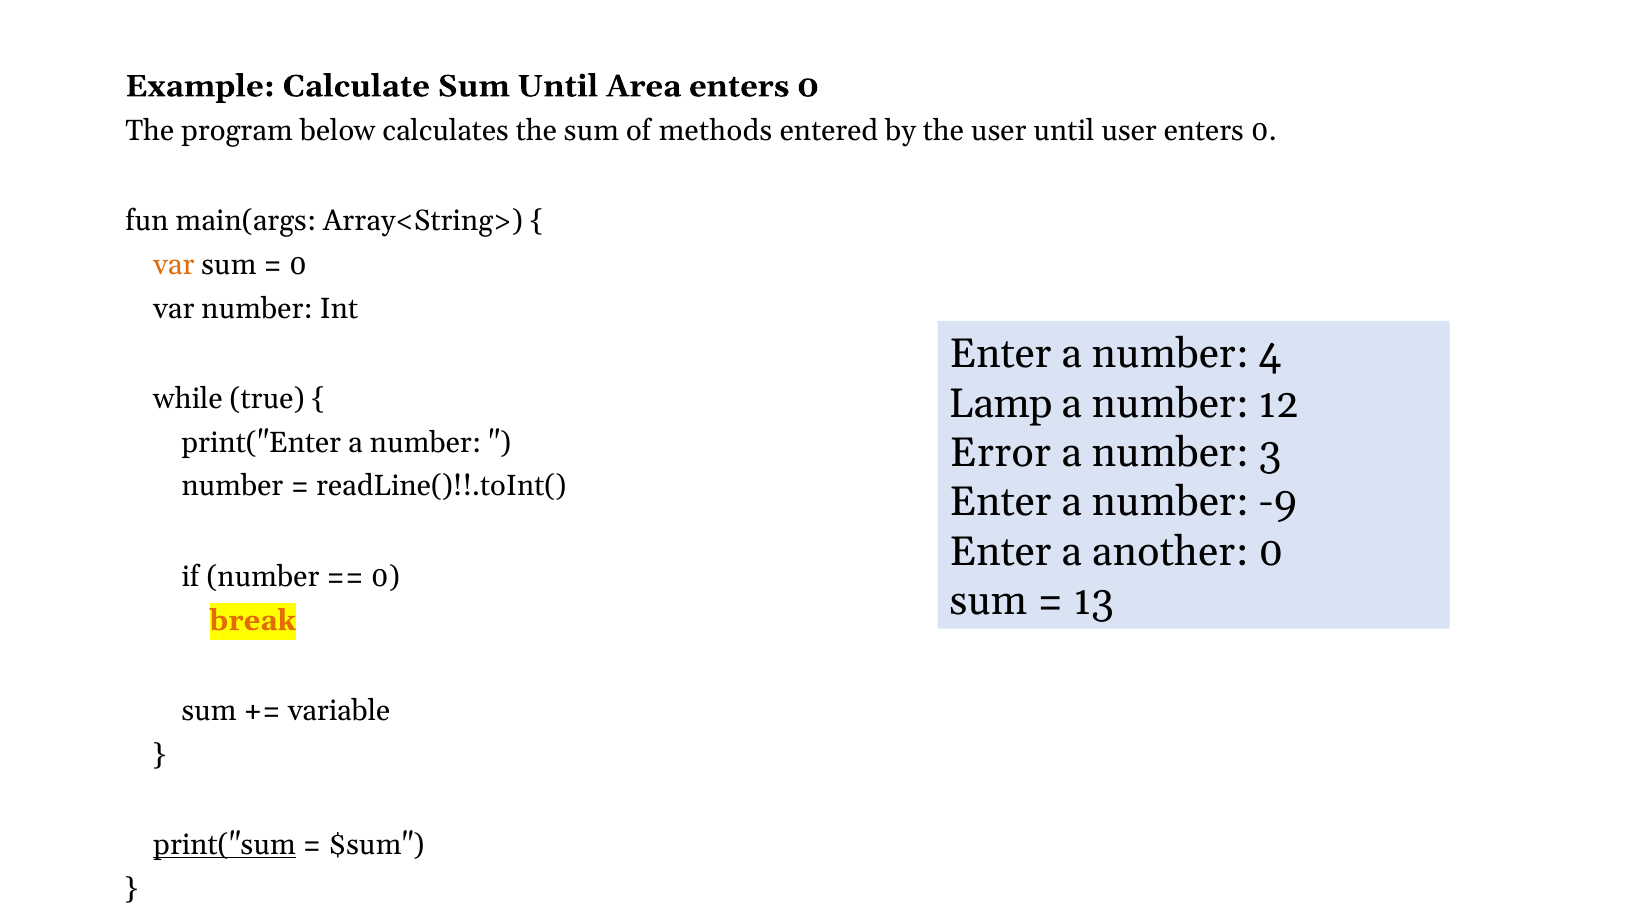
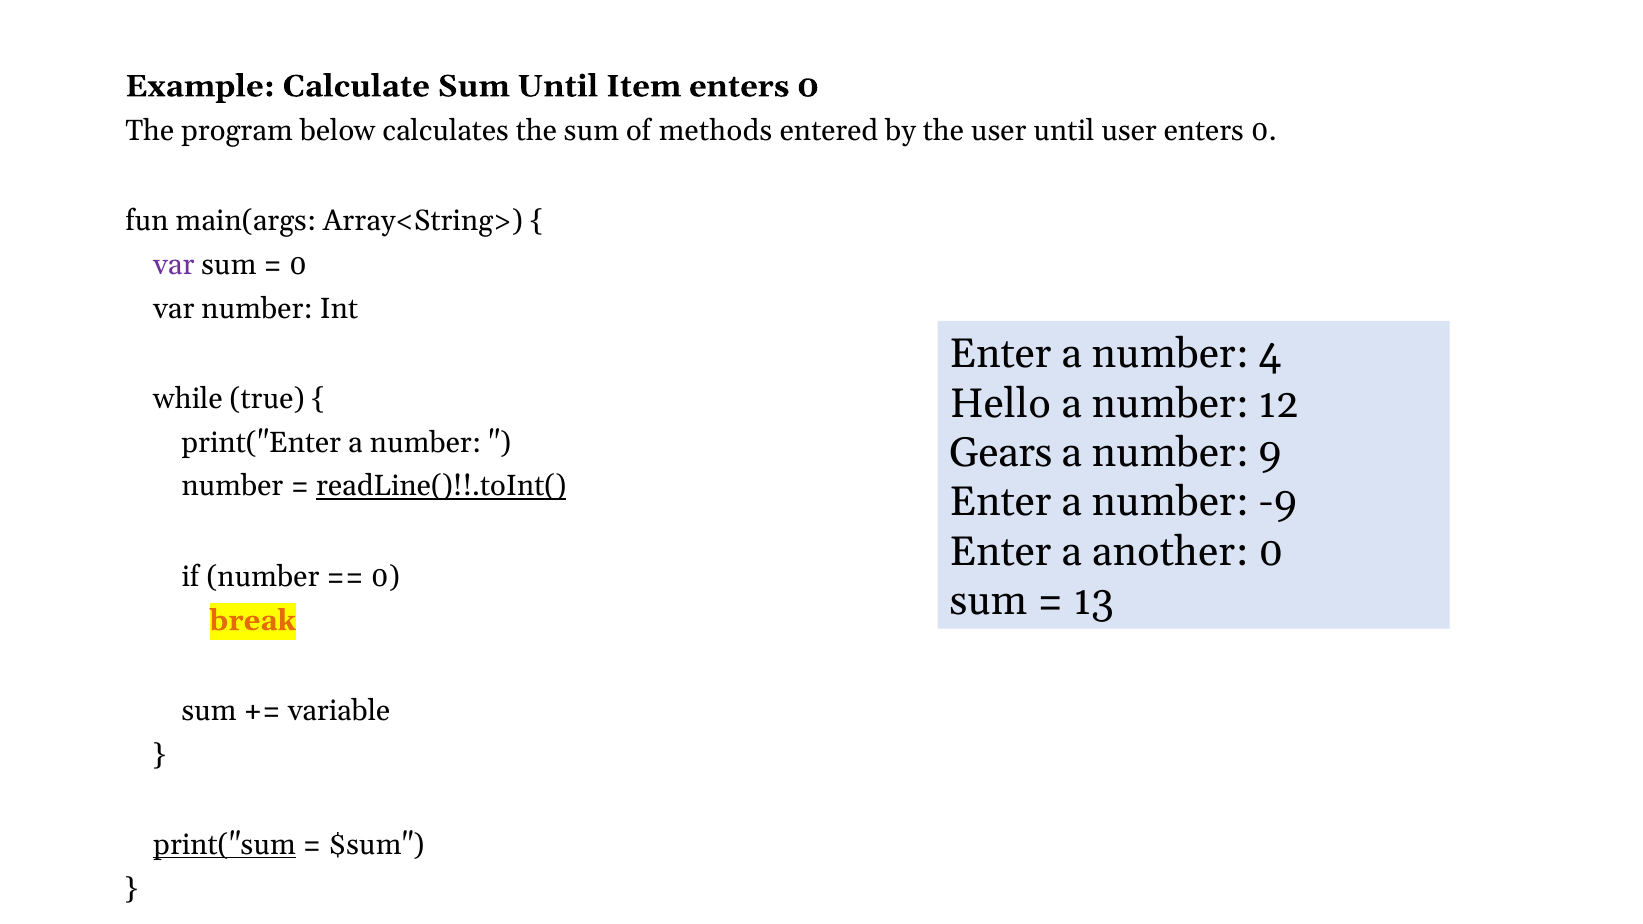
Area: Area -> Item (644, 86)
var colour: orange -> purple (174, 265)
Lamp: Lamp -> Hello (1000, 404)
Error: Error -> Gears (1001, 453)
3: 3 -> 9 (1270, 453)
readLine()!!.toInt( underline: none -> present (441, 486)
